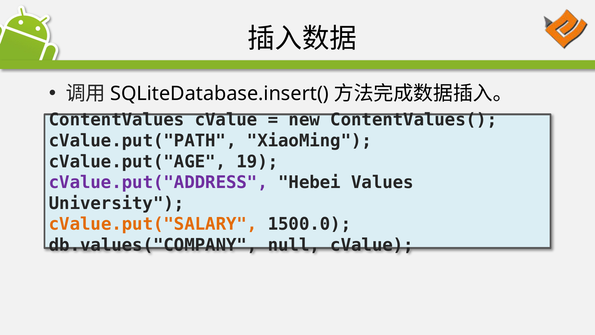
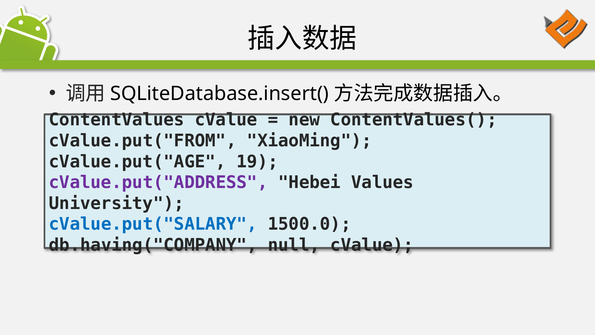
cValue.put("PATH: cValue.put("PATH -> cValue.put("FROM (143, 141)
cValue.put("SALARY colour: orange -> blue (153, 224)
db.values("COMPANY: db.values("COMPANY -> db.having("COMPANY (153, 245)
